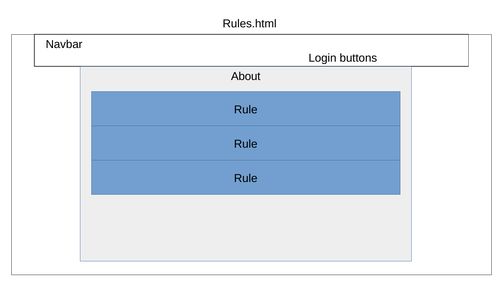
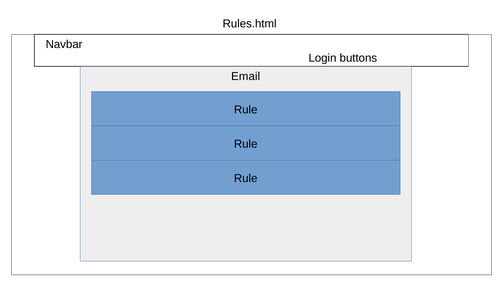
About: About -> Email (246, 76)
